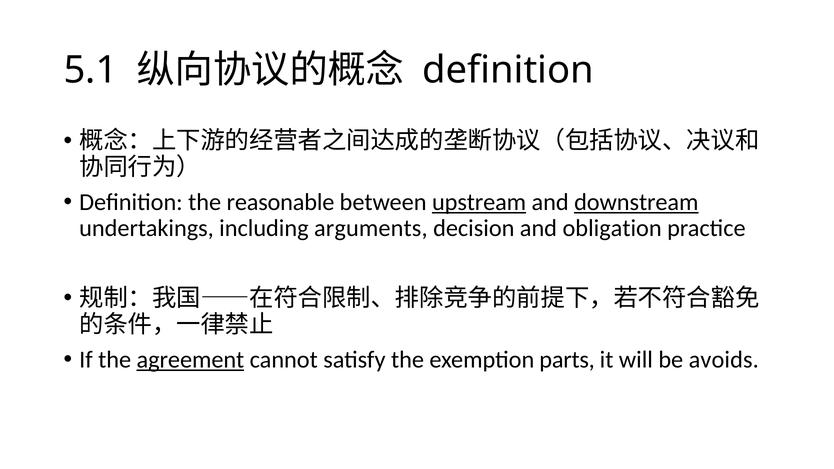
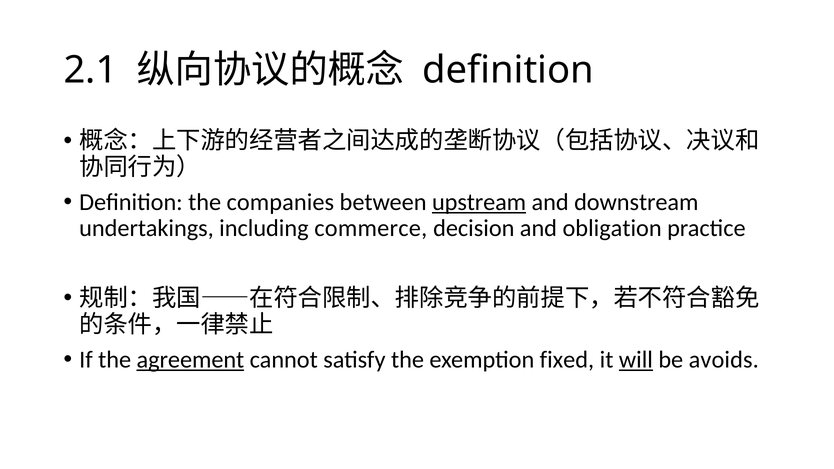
5.1: 5.1 -> 2.1 (91, 70)
reasonable: reasonable -> companies (280, 202)
downstream underline: present -> none (636, 202)
arguments: arguments -> commerce (371, 229)
parts: parts -> fixed (567, 360)
will underline: none -> present (636, 360)
